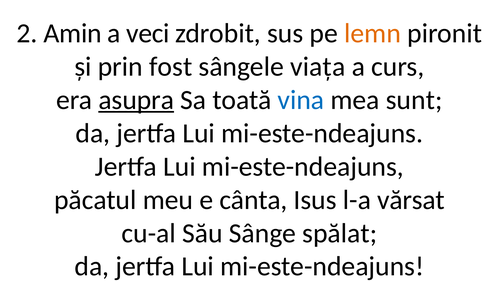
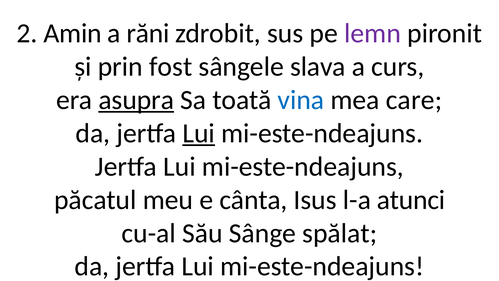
veci: veci -> răni (148, 33)
lemn colour: orange -> purple (373, 33)
viața: viața -> slava (318, 67)
sunt: sunt -> care (414, 100)
Lui underline: none -> present (199, 133)
vărsat: vărsat -> atunci (411, 200)
